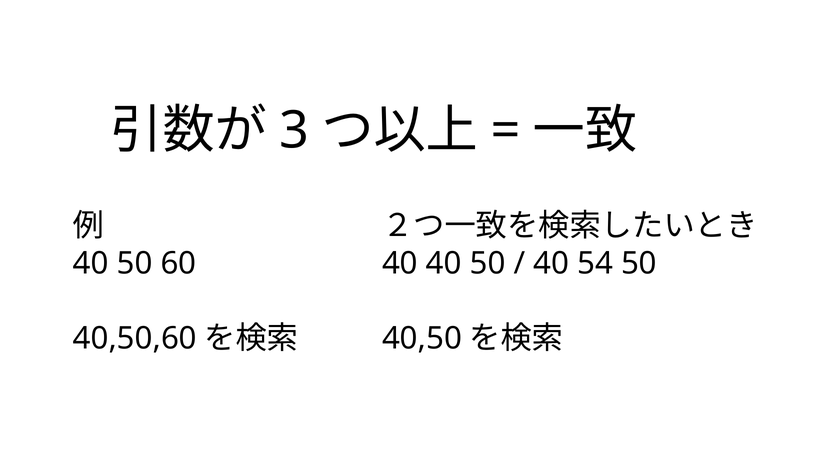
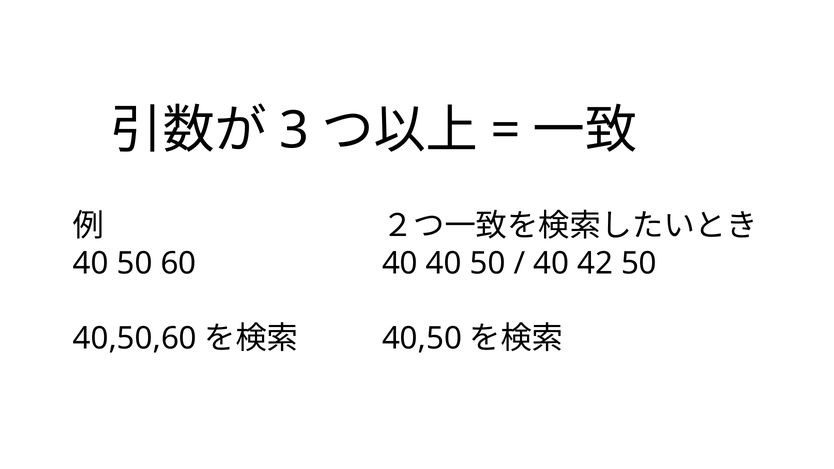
54: 54 -> 42 (595, 264)
